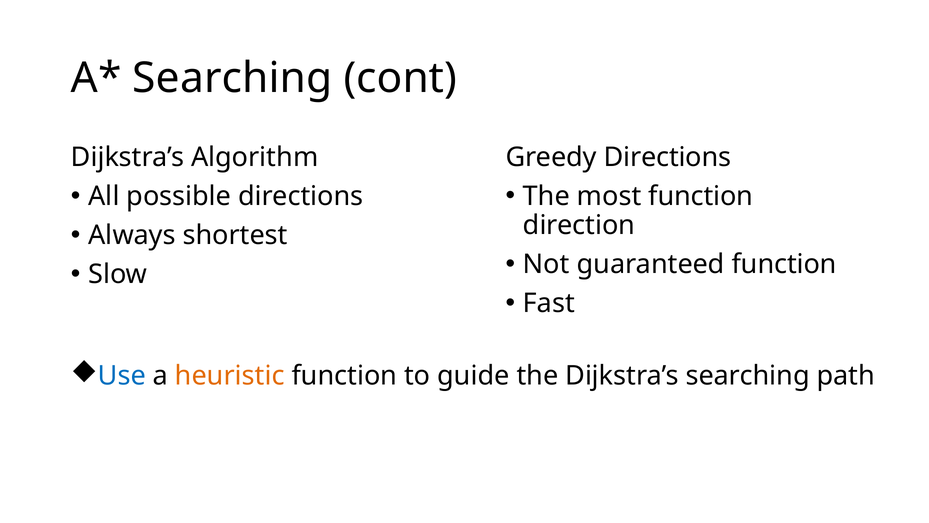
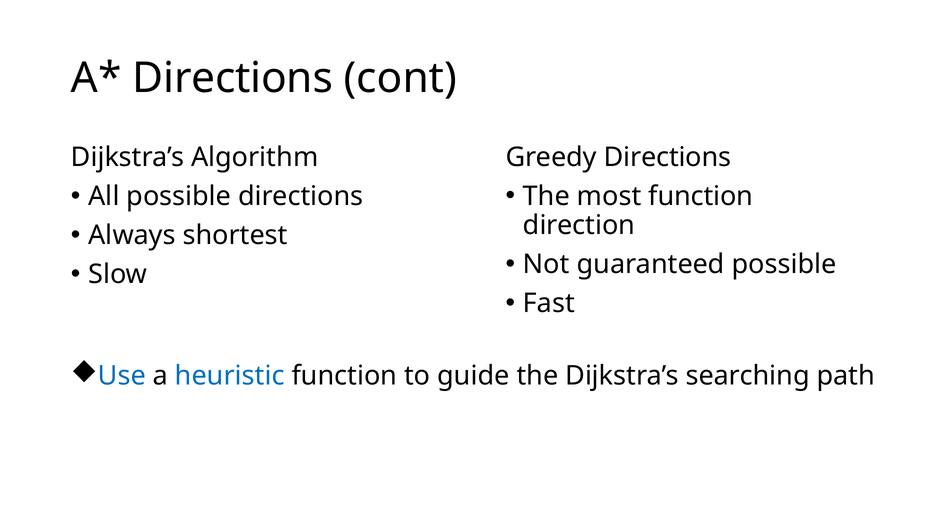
Searching: Searching -> Directions (233, 78)
guaranteed function: function -> possible (784, 264)
heuristic colour: orange -> blue (230, 376)
